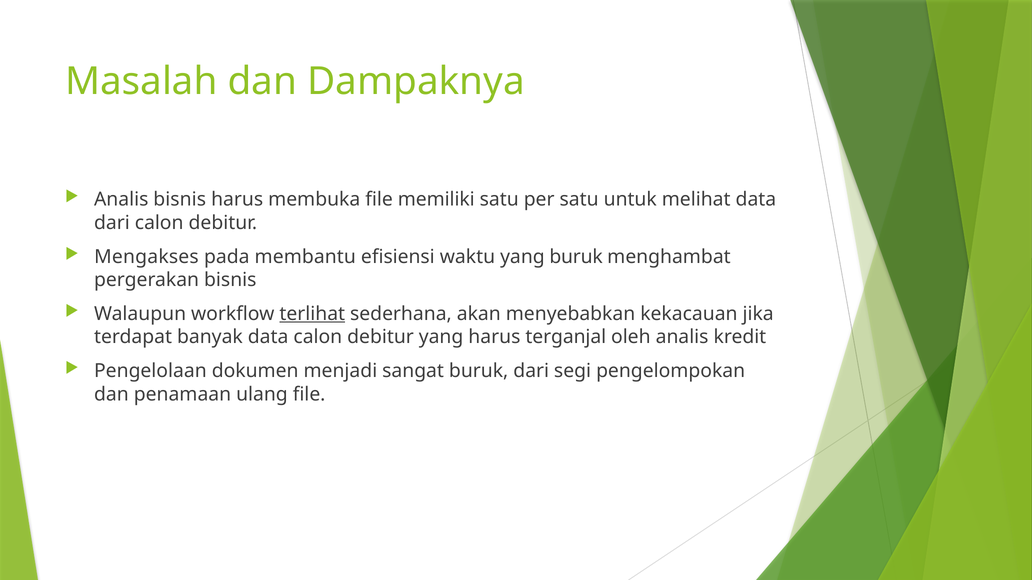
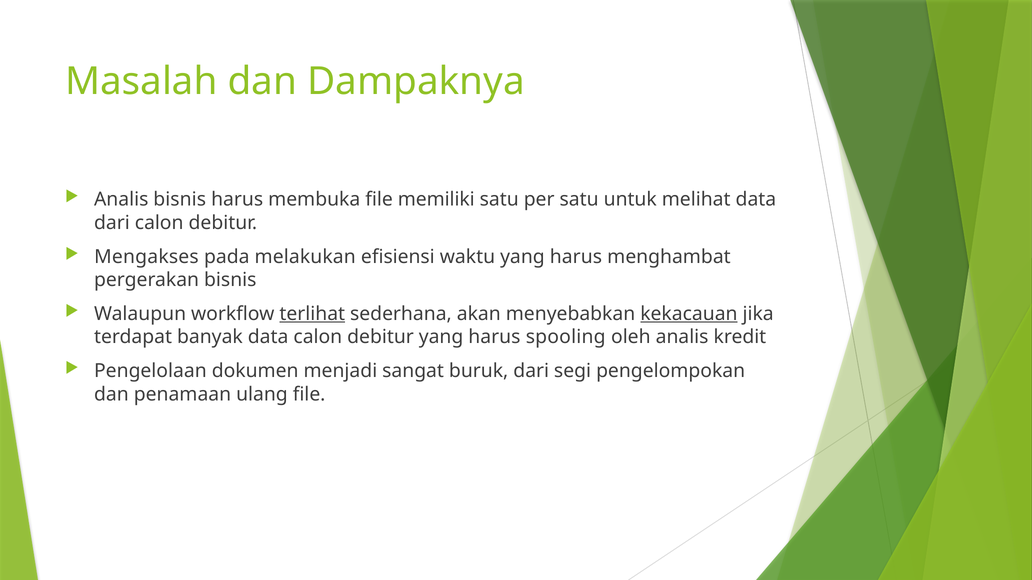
membantu: membantu -> melakukan (305, 257)
waktu yang buruk: buruk -> harus (576, 257)
kekacauan underline: none -> present (689, 314)
terganjal: terganjal -> spooling (566, 337)
